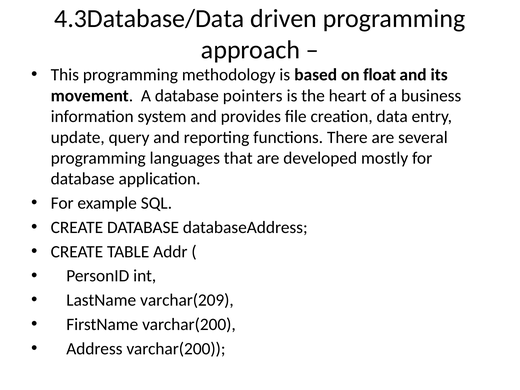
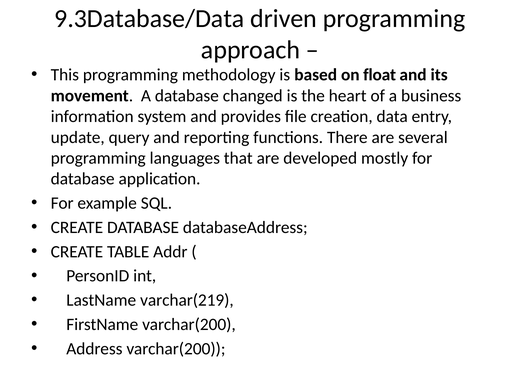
4.3Database/Data: 4.3Database/Data -> 9.3Database/Data (149, 19)
pointers: pointers -> changed (253, 96)
varchar(209: varchar(209 -> varchar(219 (187, 300)
